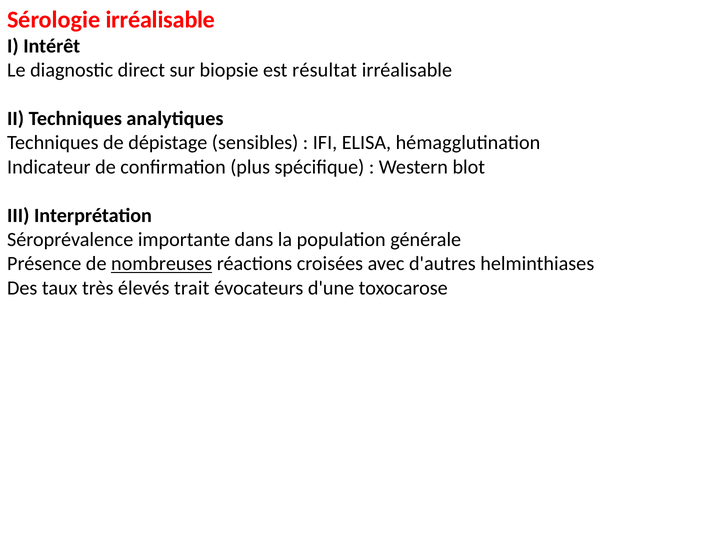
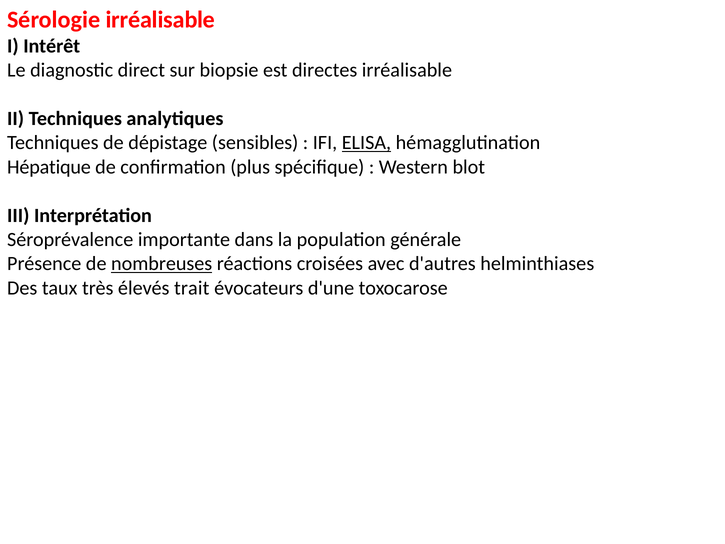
résultat: résultat -> directes (325, 70)
ELISA underline: none -> present (366, 143)
Indicateur: Indicateur -> Hépatique (49, 167)
